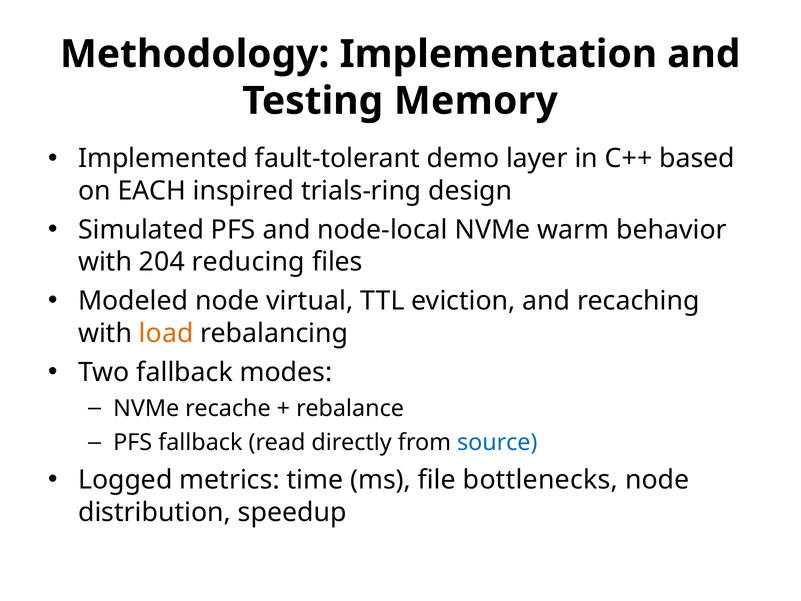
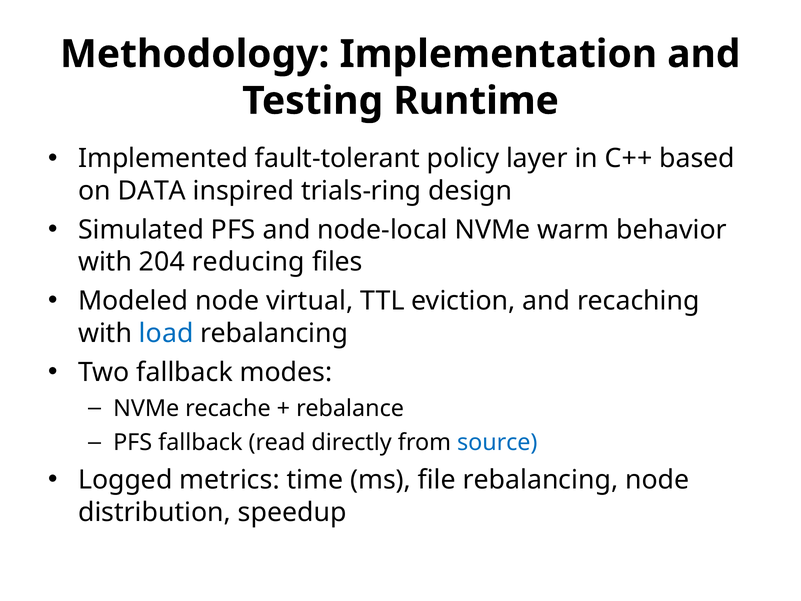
Memory: Memory -> Runtime (476, 101)
demo: demo -> policy (463, 159)
EACH: EACH -> DATA (152, 191)
load colour: orange -> blue (166, 333)
file bottlenecks: bottlenecks -> rebalancing (541, 480)
